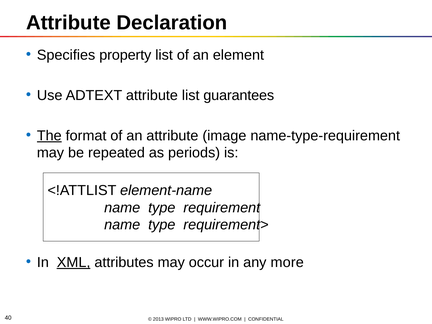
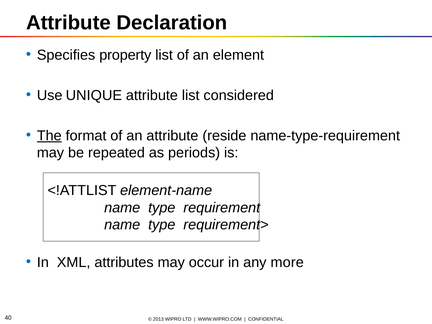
ADTEXT: ADTEXT -> UNIQUE (94, 95)
guarantees: guarantees -> considered (239, 95)
image: image -> reside (224, 136)
XML underline: present -> none (74, 262)
